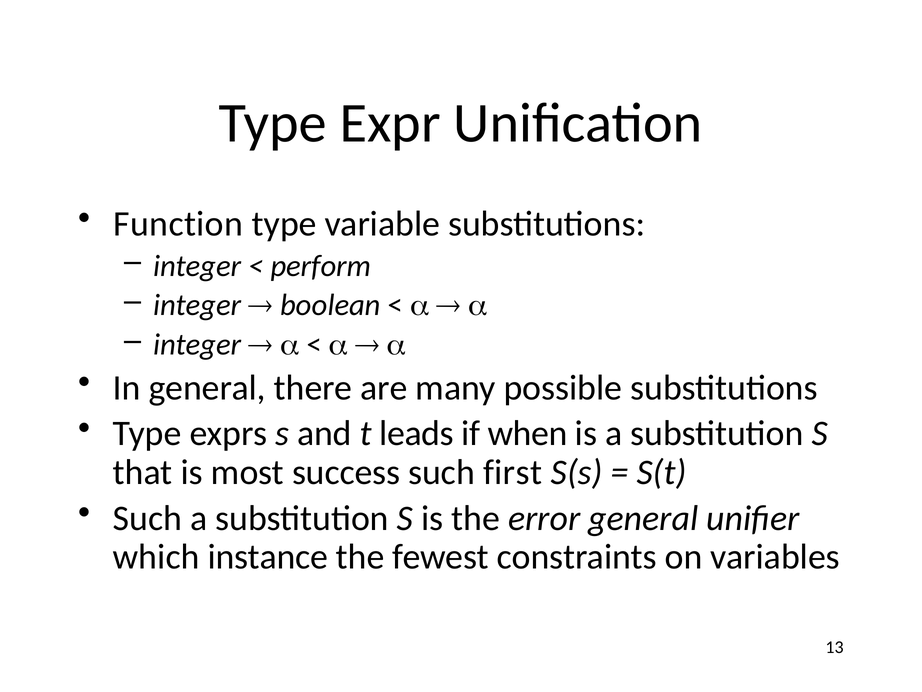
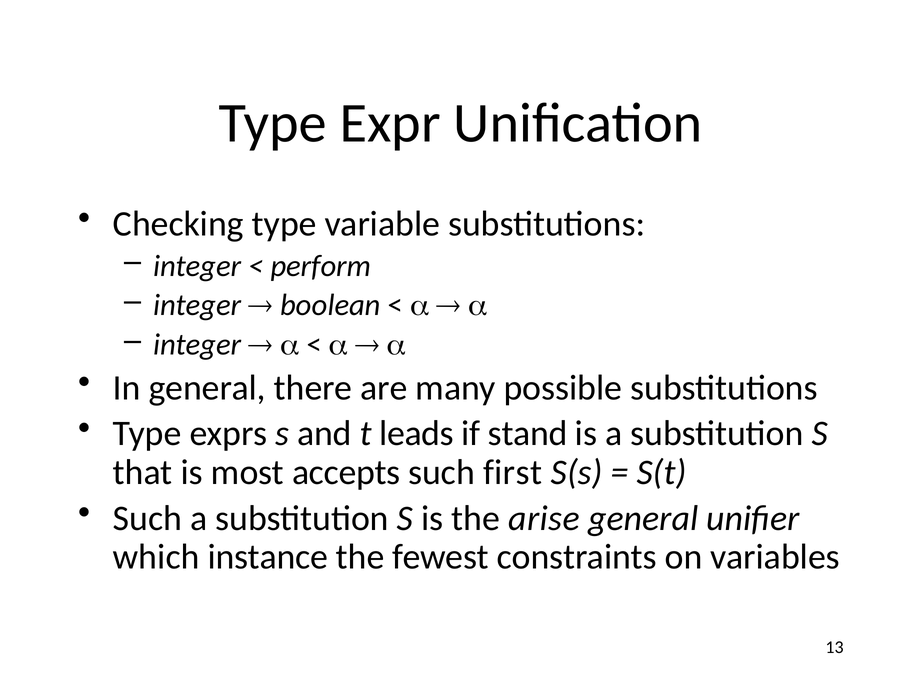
Function: Function -> Checking (178, 224)
when: when -> stand (528, 433)
success: success -> accepts (346, 472)
error: error -> arise (544, 518)
